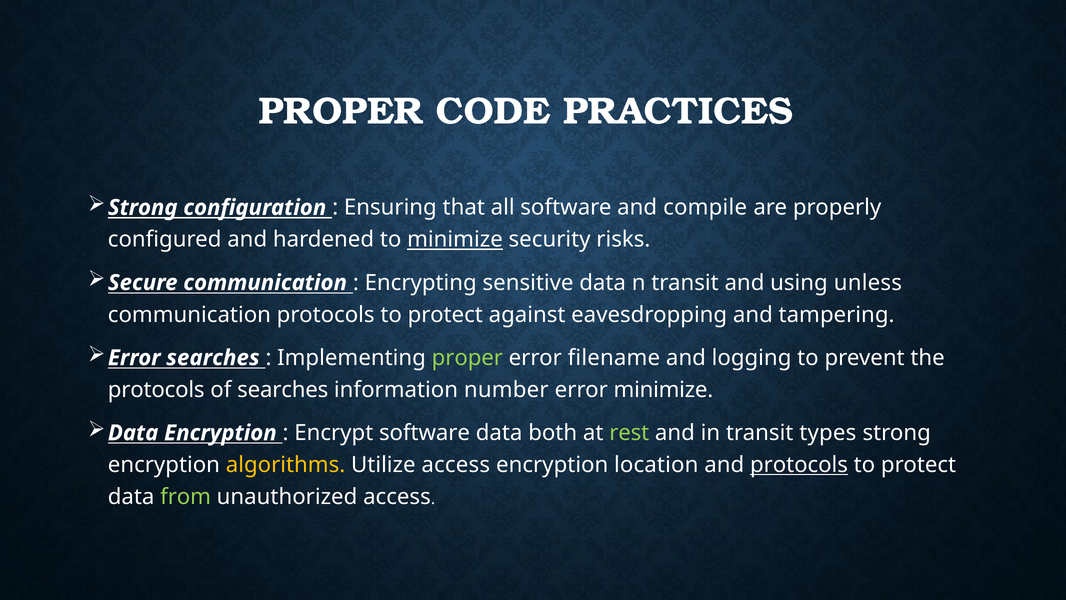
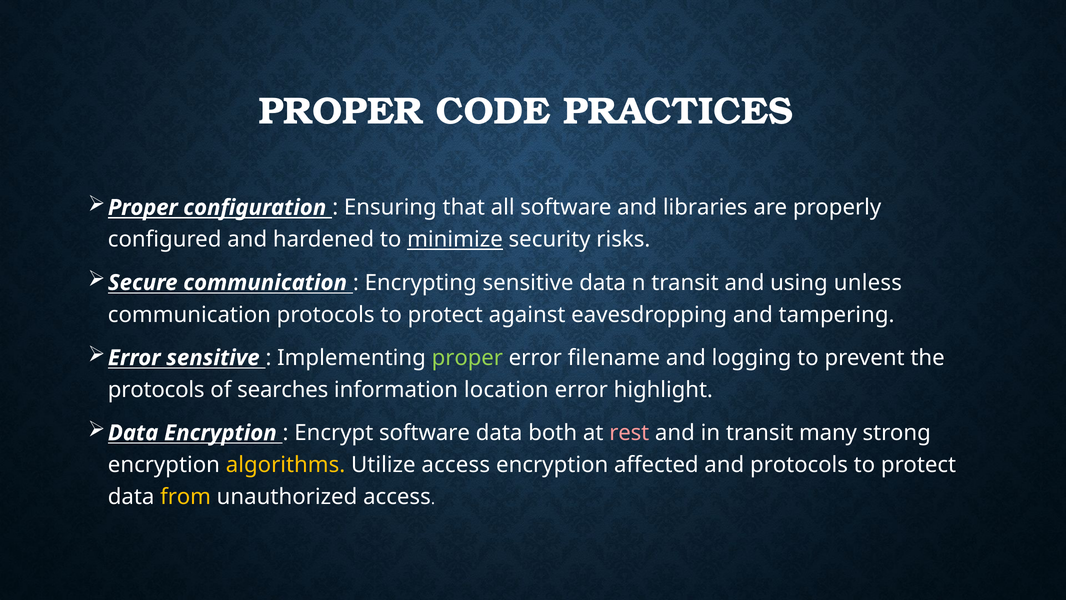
Strong: Strong -> Proper (143, 207)
compile: compile -> libraries (705, 207)
Error searches: searches -> sensitive (213, 358)
number: number -> location (506, 390)
error minimize: minimize -> highlight (663, 390)
rest colour: light green -> pink (629, 433)
types: types -> many (828, 433)
location: location -> affected (656, 465)
protocols underline: present -> none (799, 465)
from colour: light green -> yellow (186, 497)
